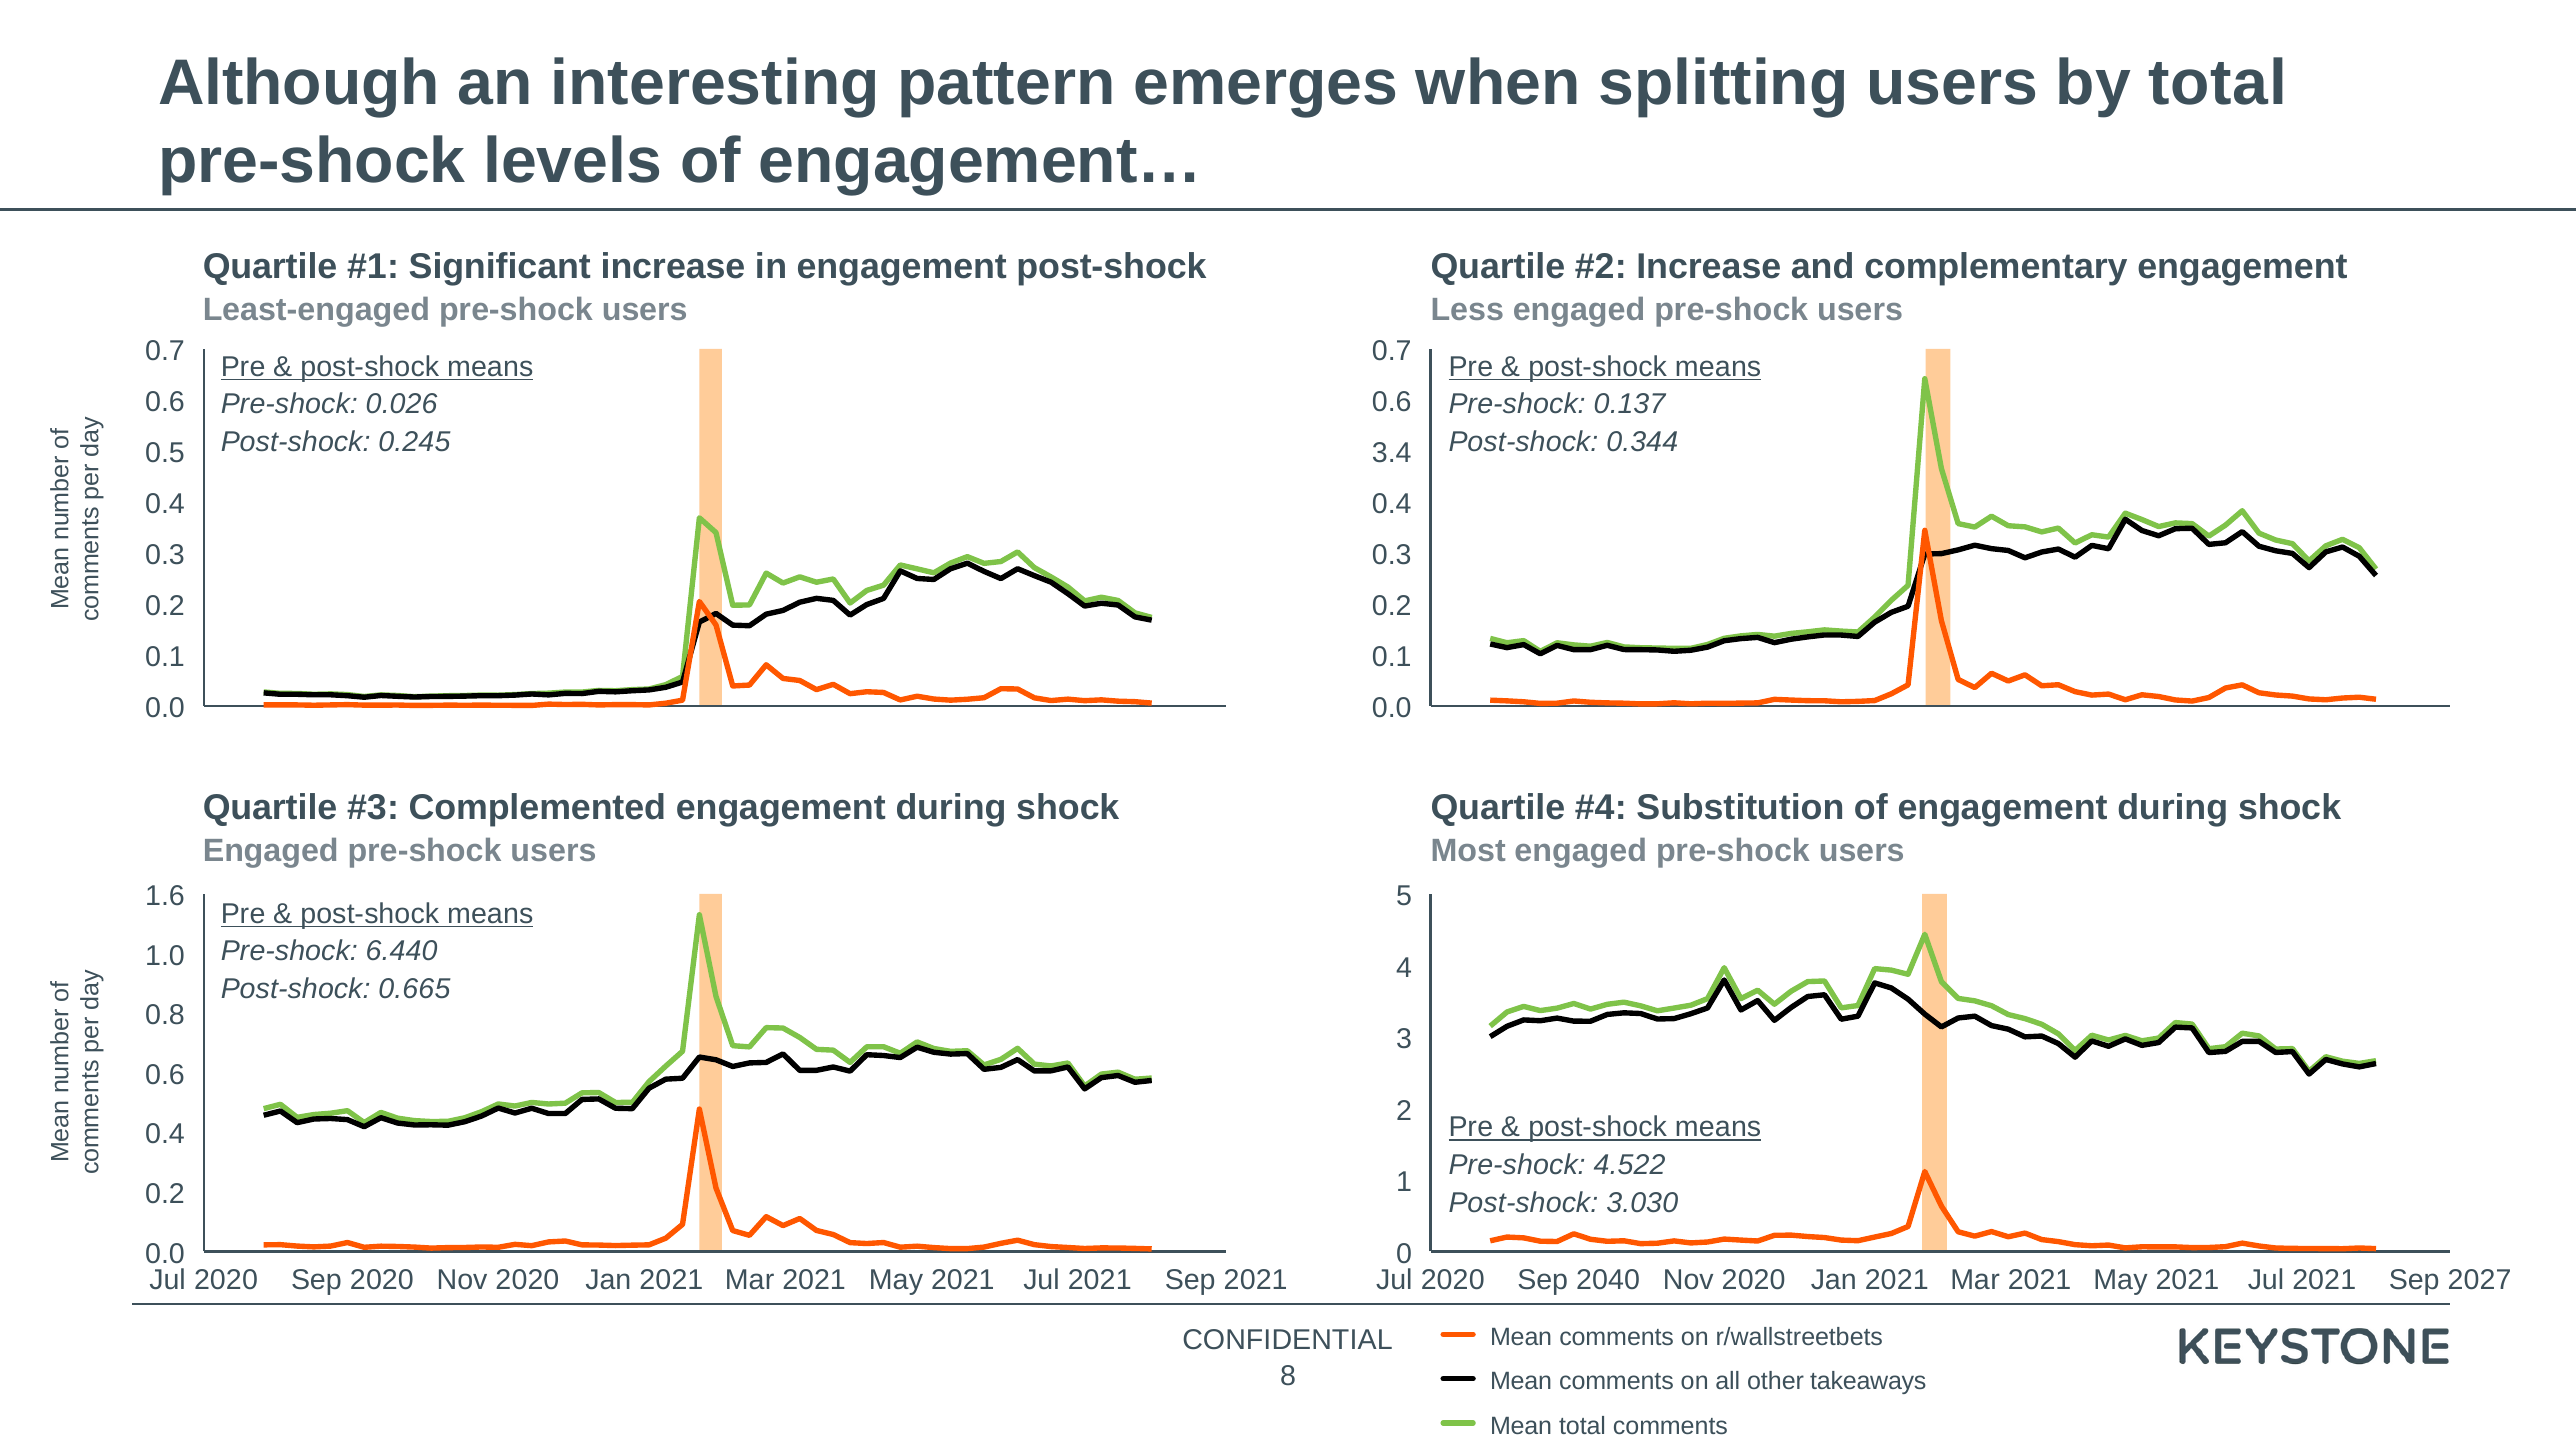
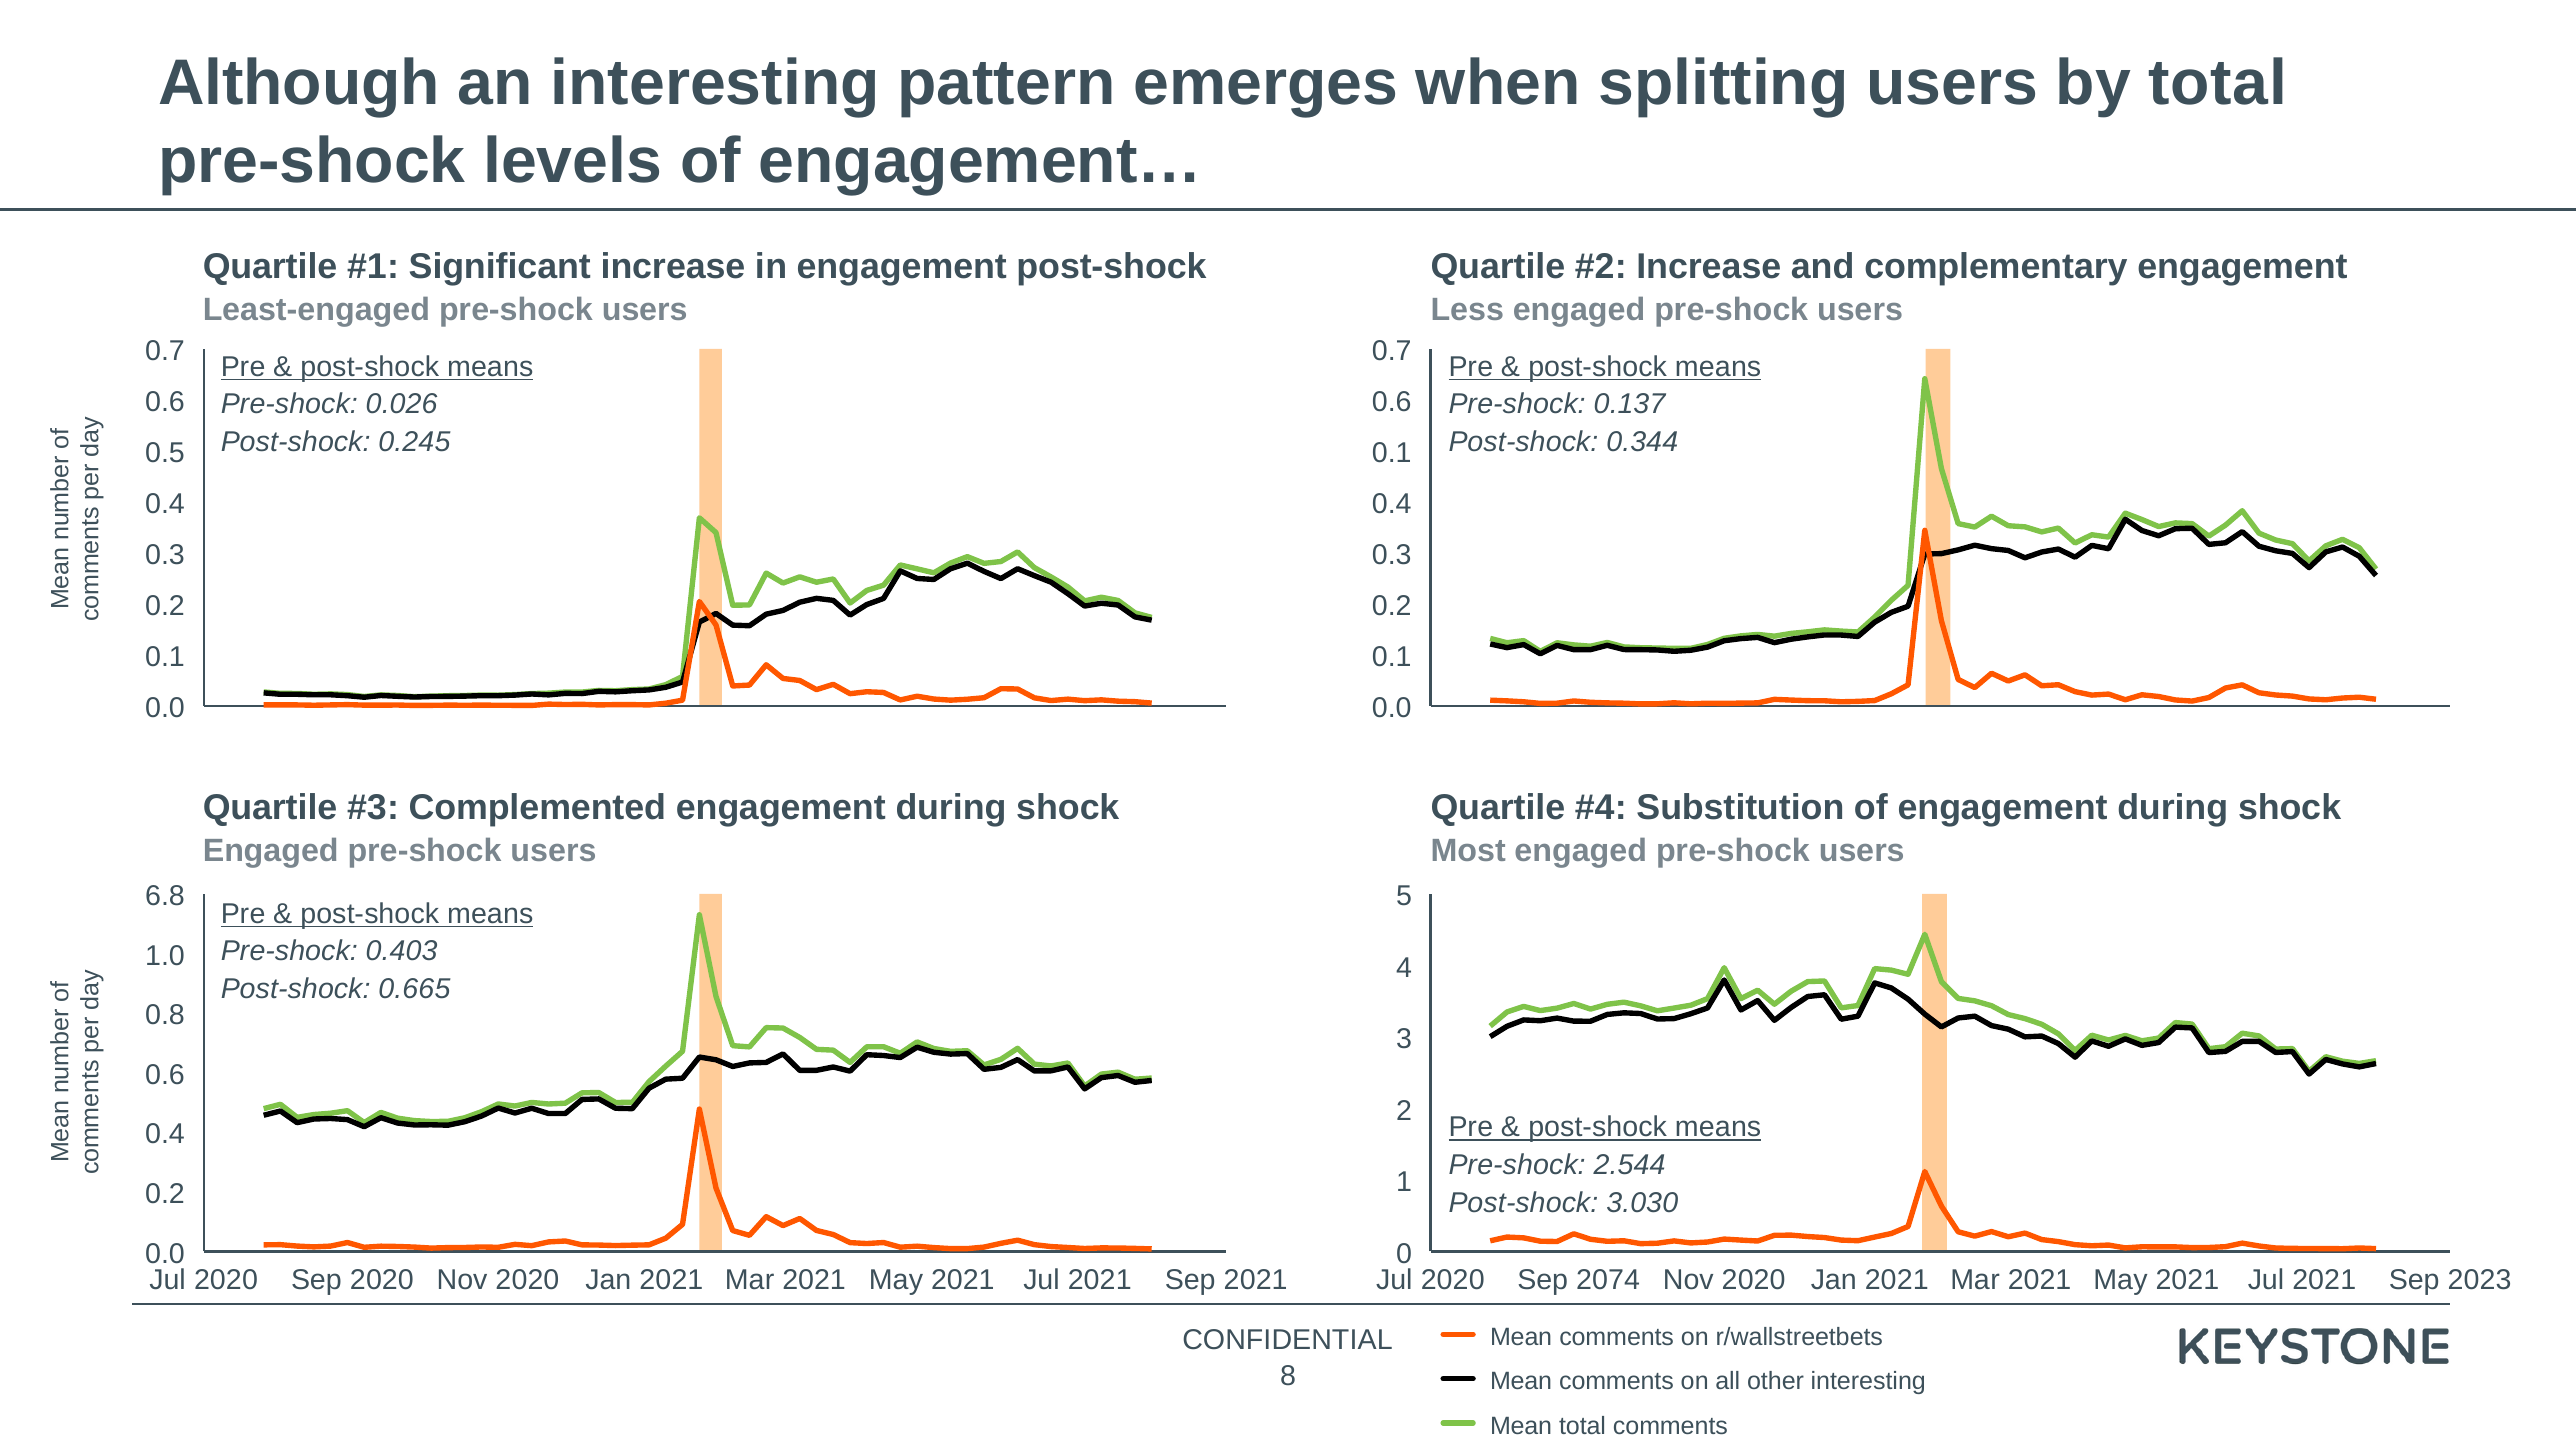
3.4: 3.4 -> 0.1 (1392, 453)
1.6: 1.6 -> 6.8 (165, 896)
6.440: 6.440 -> 0.403 (402, 952)
4.522: 4.522 -> 2.544 (1629, 1165)
2040: 2040 -> 2074 (1608, 1280)
2027: 2027 -> 2023 (2480, 1280)
other takeaways: takeaways -> interesting (1868, 1382)
